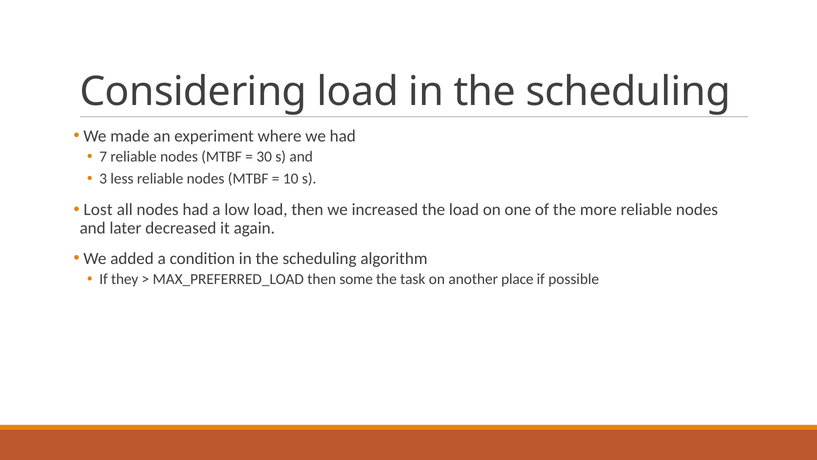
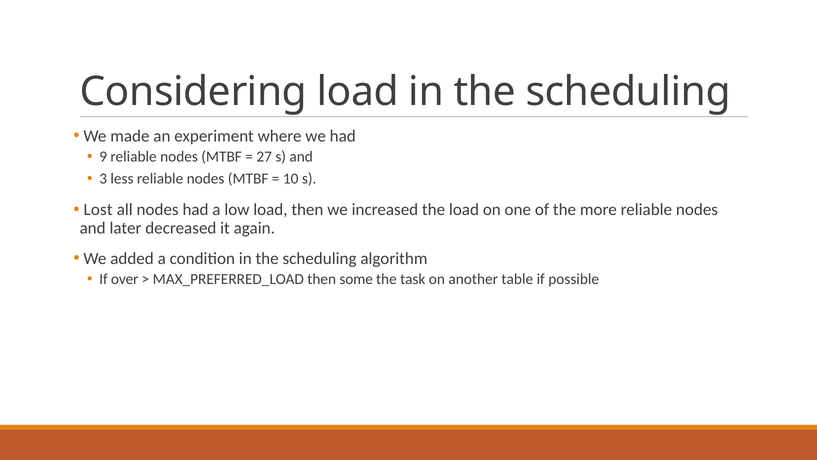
7: 7 -> 9 (103, 157)
30: 30 -> 27 (264, 157)
they: they -> over (125, 279)
place: place -> table (517, 279)
